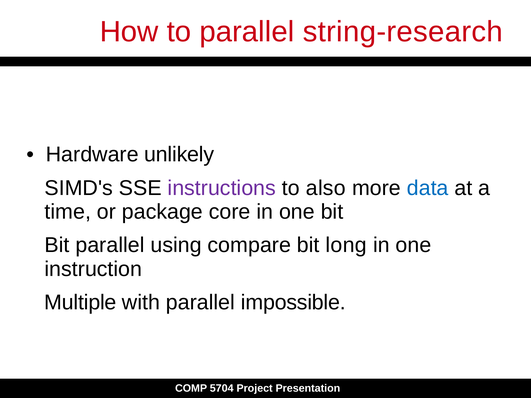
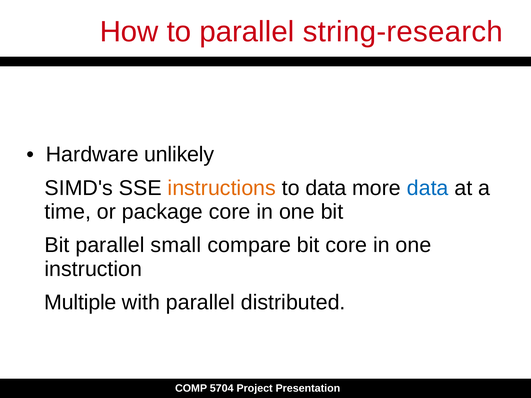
instructions colour: purple -> orange (222, 188)
to also: also -> data (326, 188)
using: using -> small (176, 245)
bit long: long -> core (346, 245)
impossible: impossible -> distributed (293, 303)
